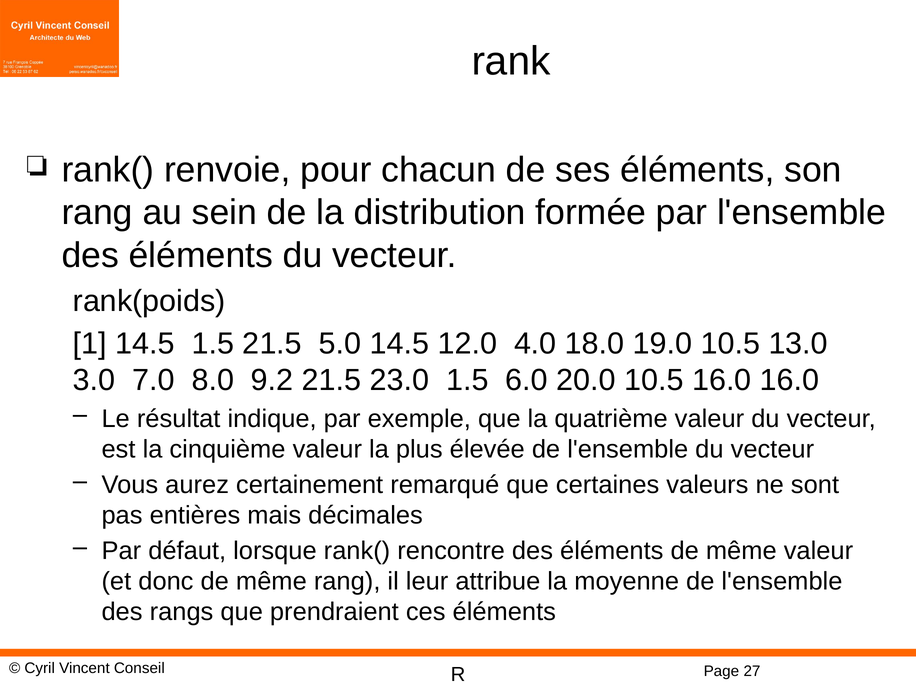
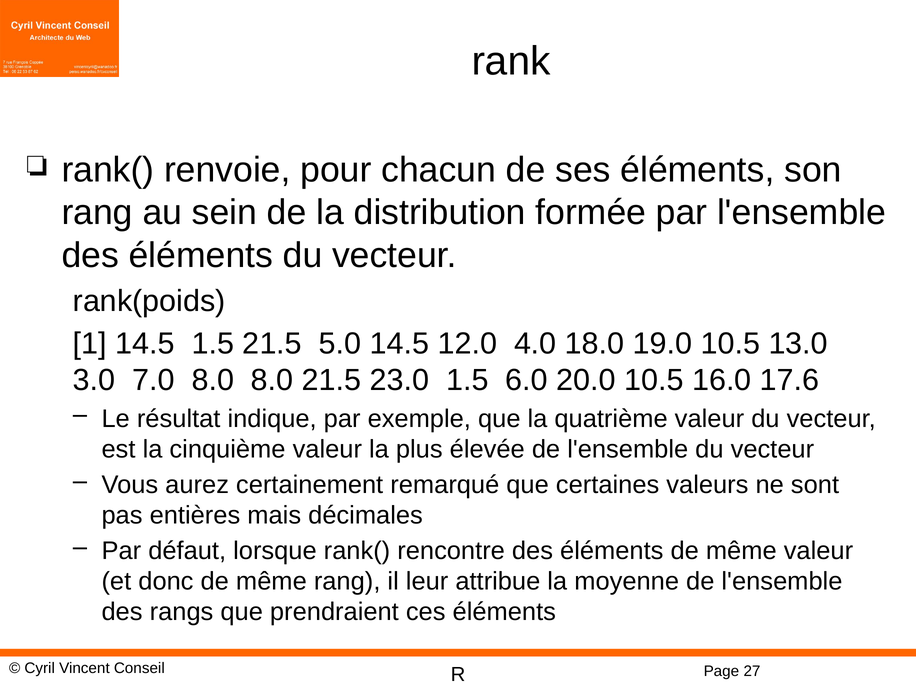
8.0 9.2: 9.2 -> 8.0 (272, 380)
16.0 16.0: 16.0 -> 17.6 (790, 380)
